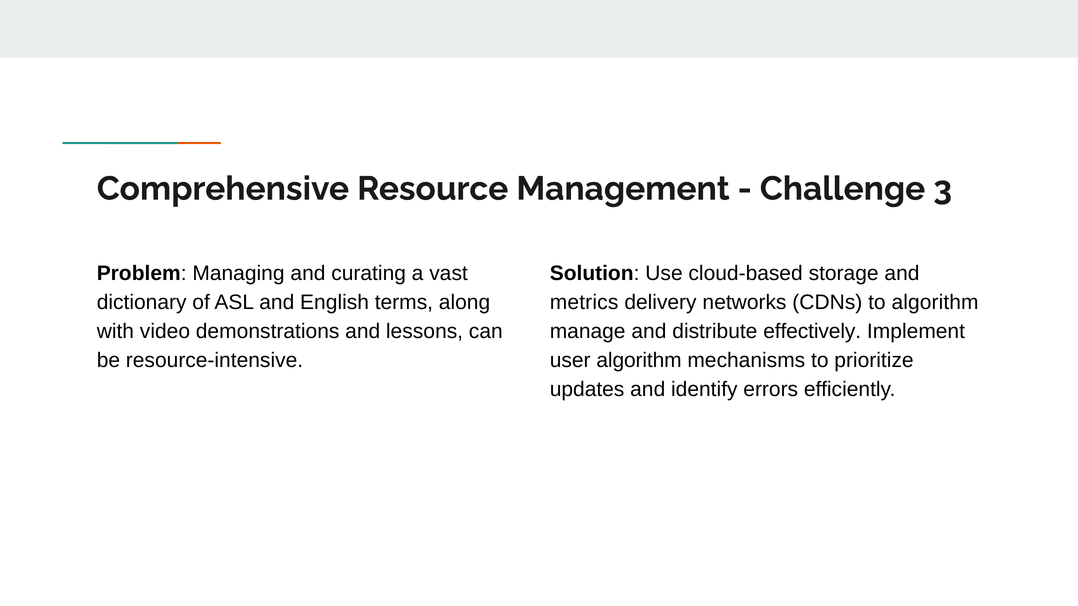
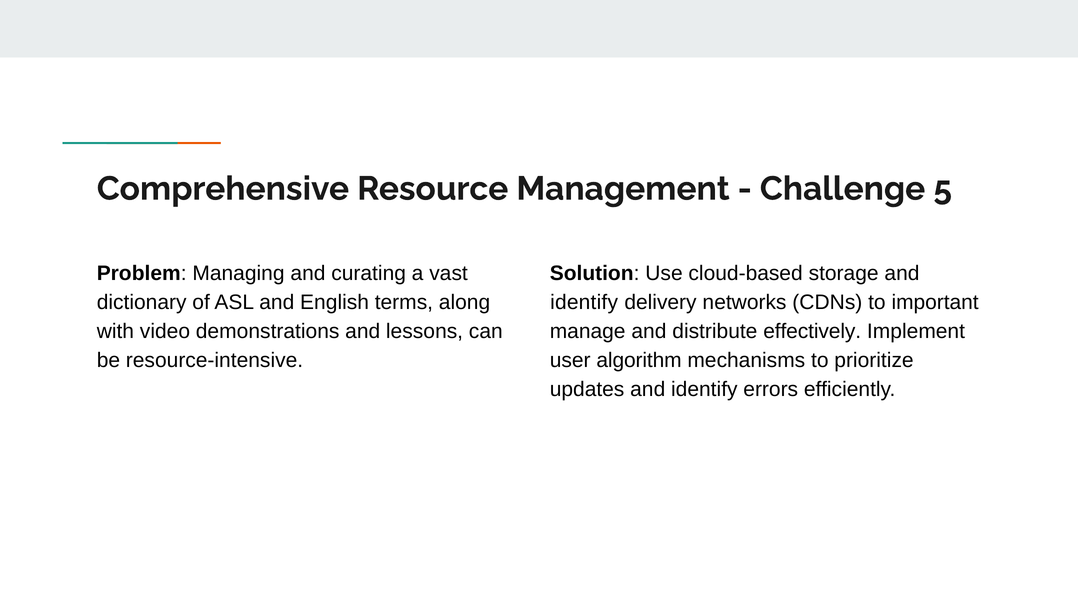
3: 3 -> 5 (943, 189)
metrics: metrics -> identify (584, 303)
to algorithm: algorithm -> important (935, 303)
